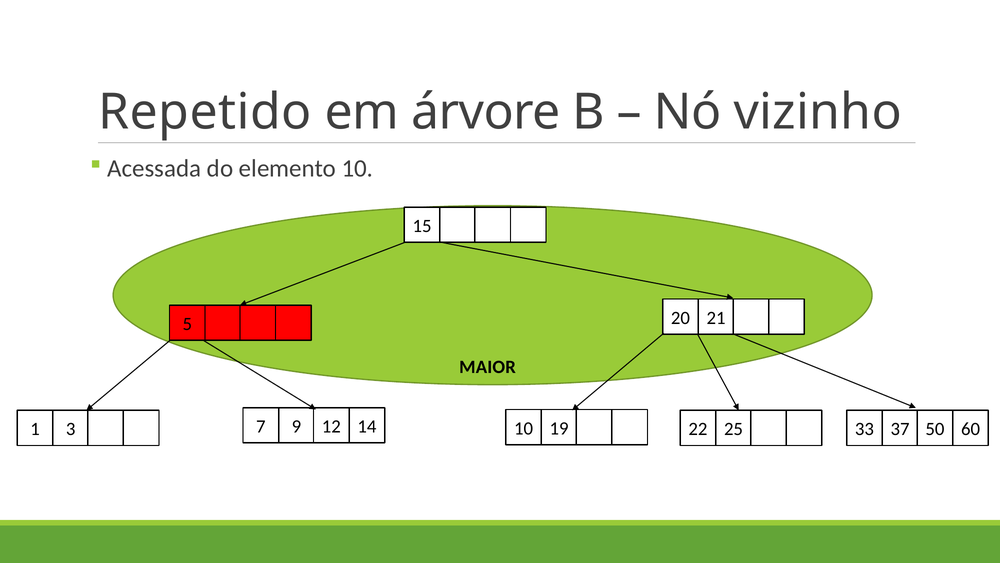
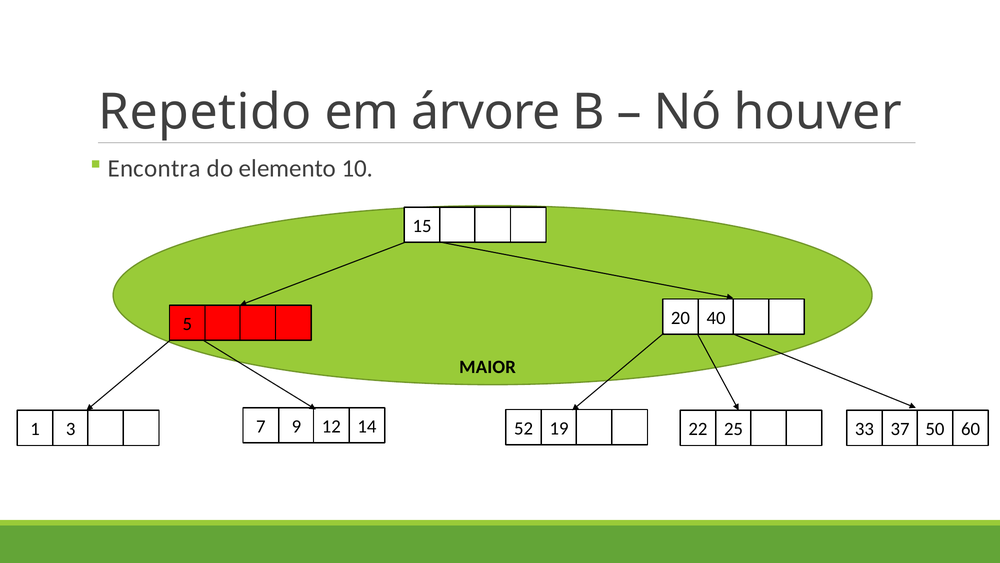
vizinho: vizinho -> houver (818, 112)
Acessada: Acessada -> Encontra (154, 168)
21: 21 -> 40 (716, 318)
14 10: 10 -> 52 (524, 428)
